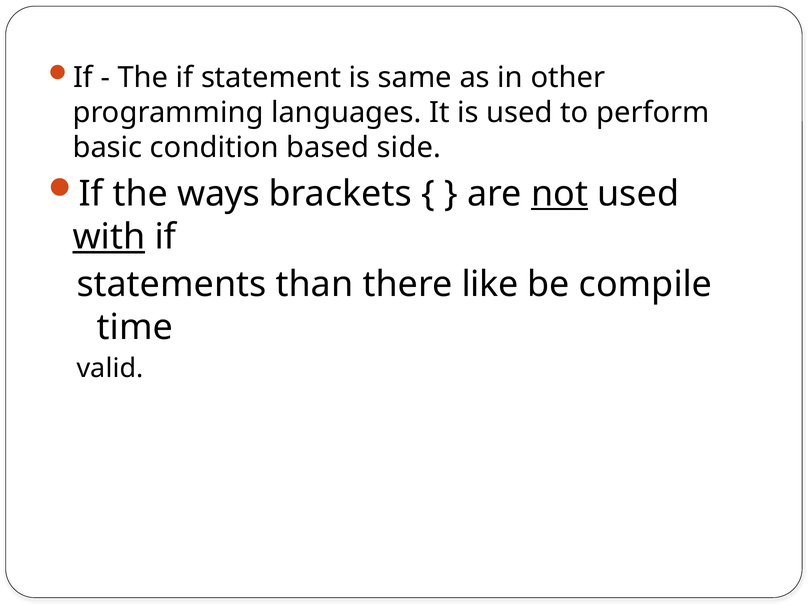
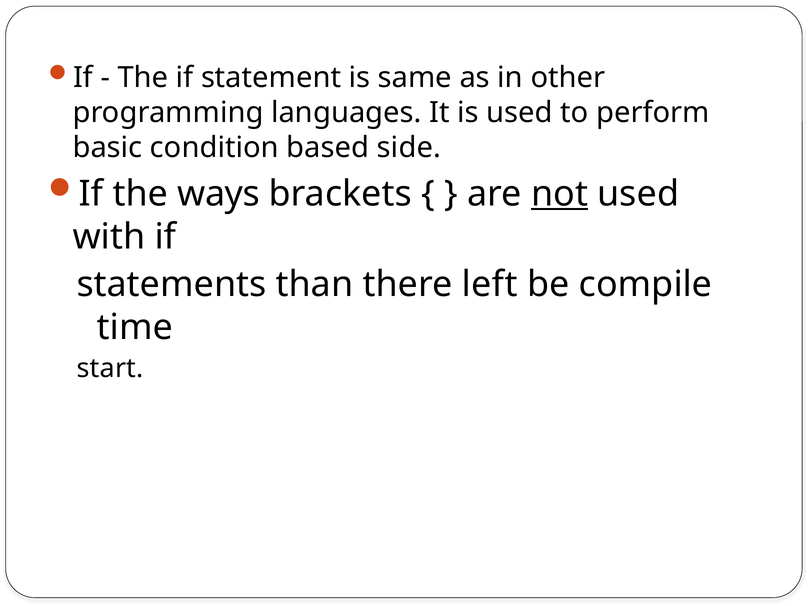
with underline: present -> none (109, 237)
like: like -> left (490, 284)
valid: valid -> start (110, 369)
